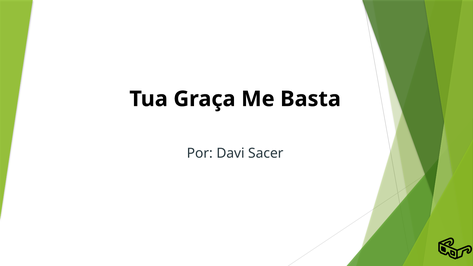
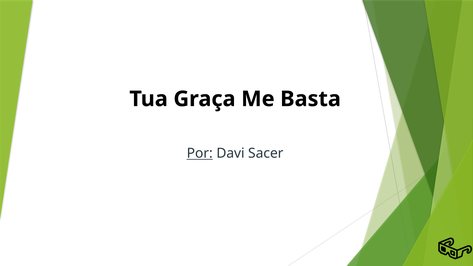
Por underline: none -> present (200, 153)
